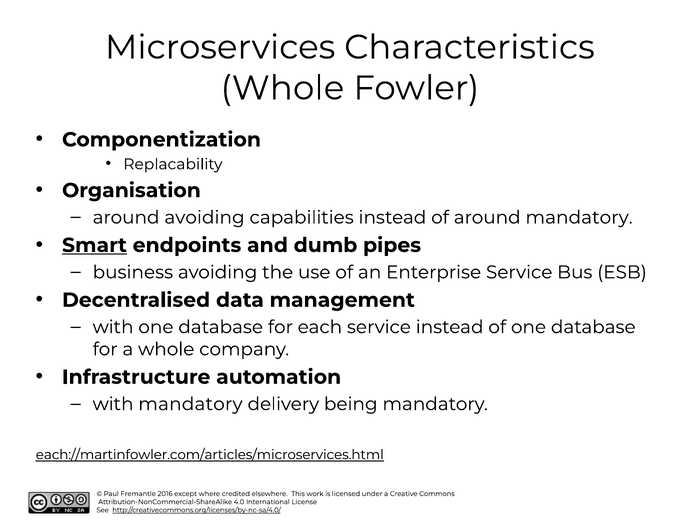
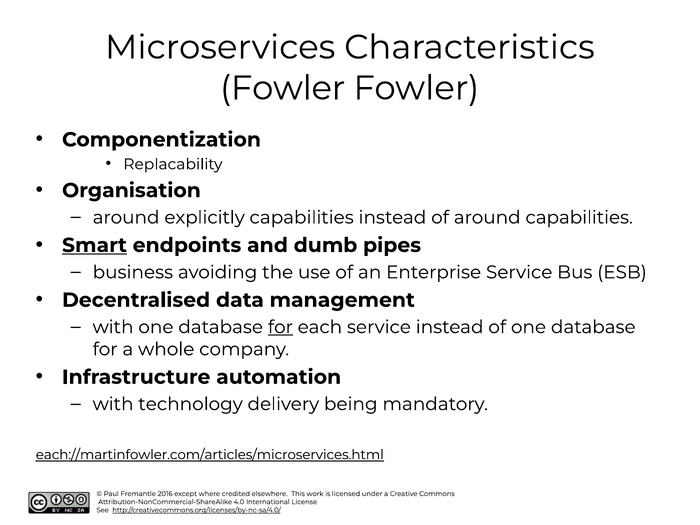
Whole: Whole -> Fowler (283, 88)
around avoiding: avoiding -> explicitly (205, 217)
around mandatory: mandatory -> capabilities (579, 217)
for underline: none -> present (280, 327)
with mandatory: mandatory -> technology (191, 404)
